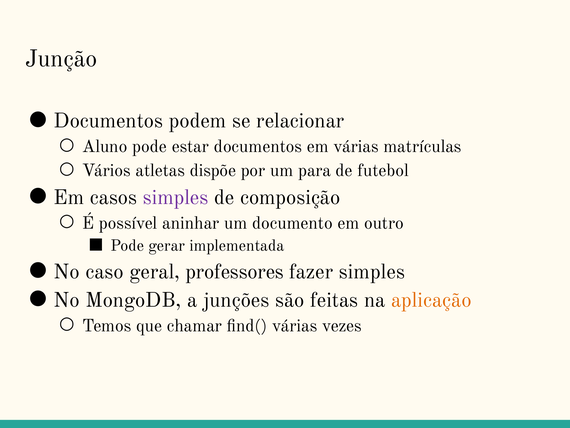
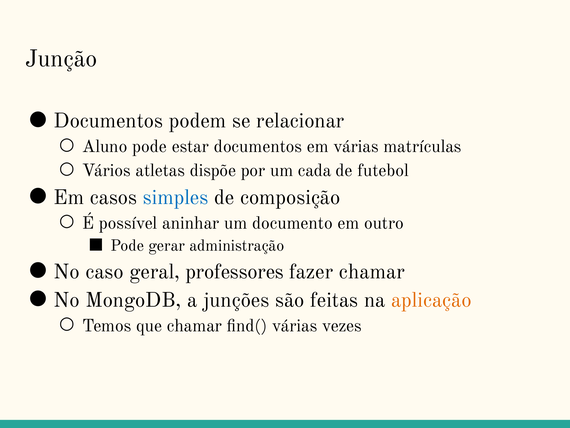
para: para -> cada (315, 170)
simples colour: purple -> blue (176, 197)
implementada: implementada -> administração (237, 245)
fazer simples: simples -> chamar (372, 271)
